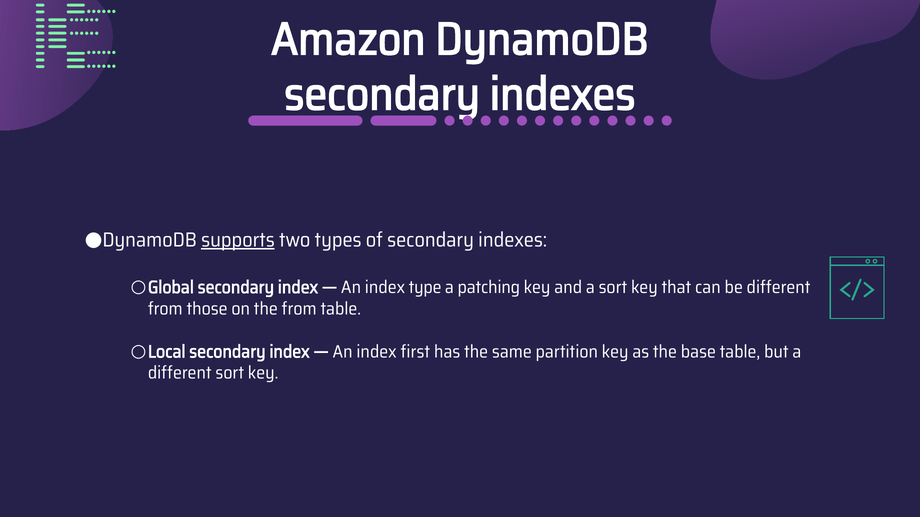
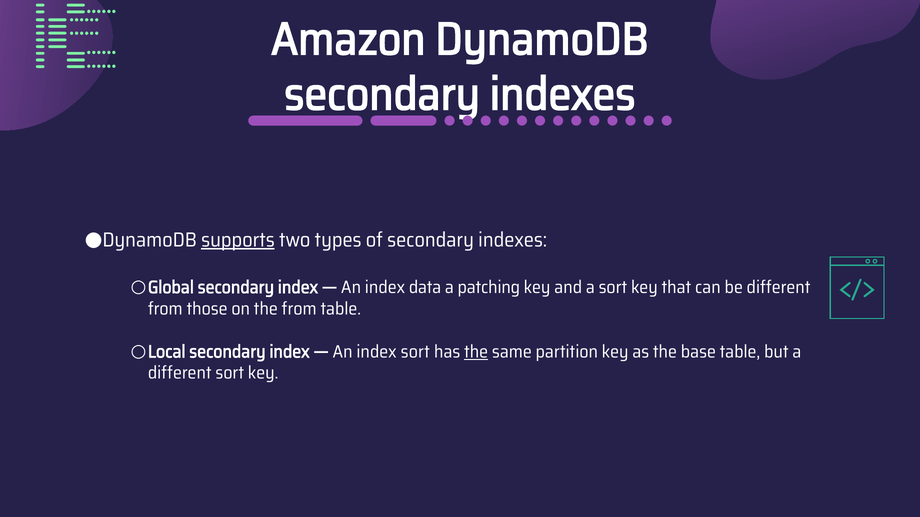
type: type -> data (425, 288)
index first: first -> sort (415, 352)
the underline: none -> present (476, 352)
